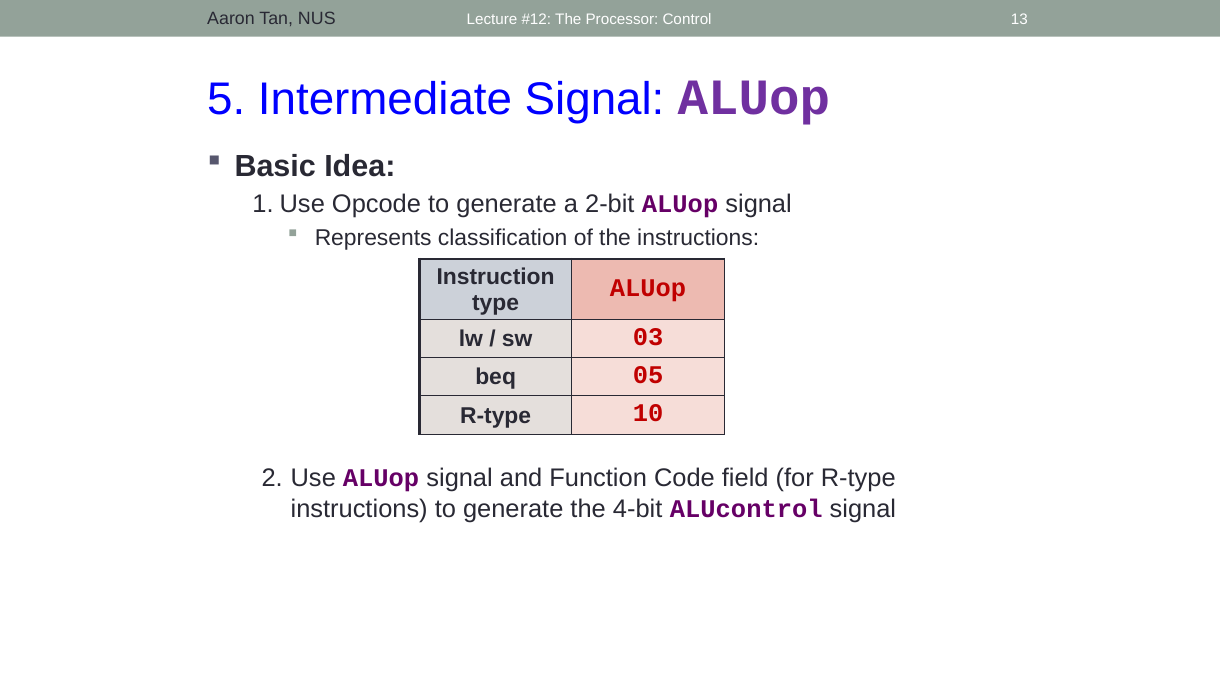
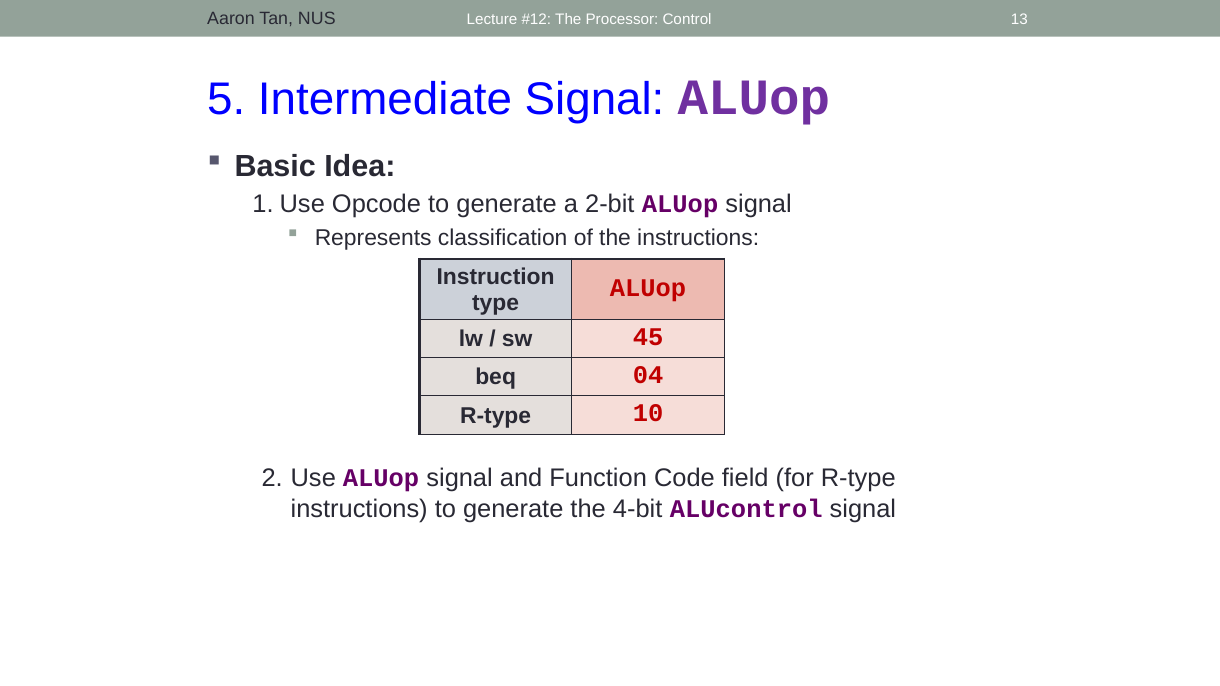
03: 03 -> 45 (648, 337)
05: 05 -> 04 (648, 375)
